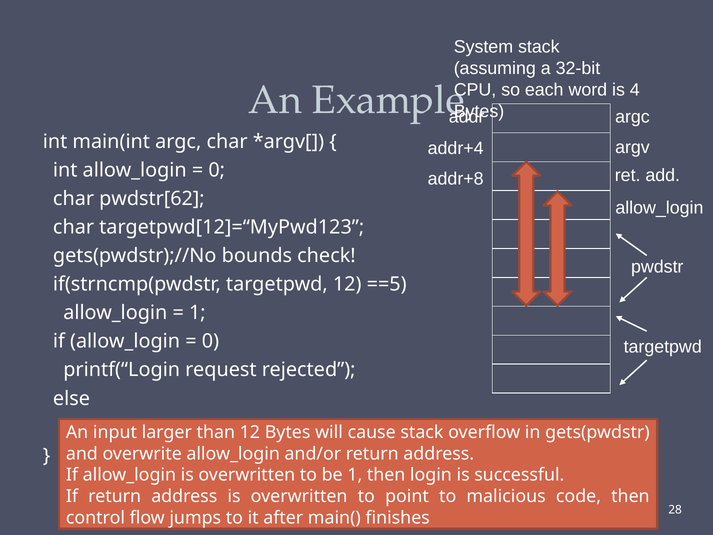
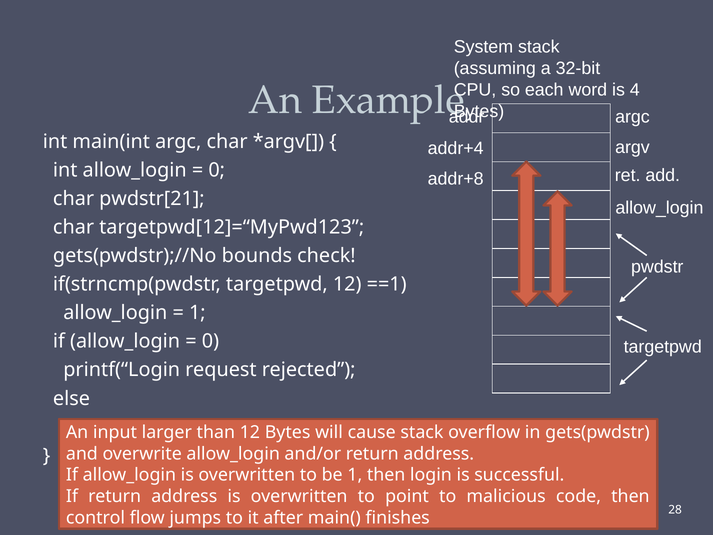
pwdstr[62: pwdstr[62 -> pwdstr[21 (152, 199)
==5: ==5 -> ==1 (387, 284)
